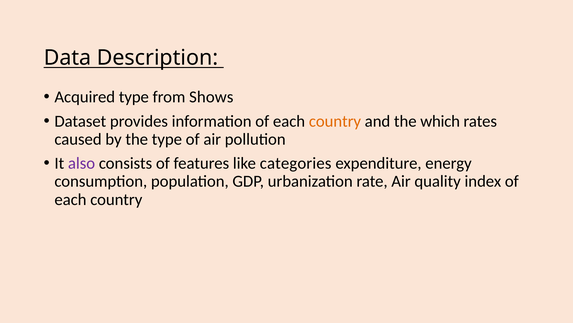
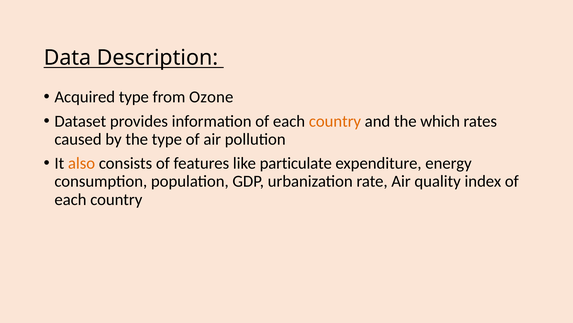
Shows: Shows -> Ozone (211, 97)
also colour: purple -> orange (82, 163)
categories: categories -> particulate (296, 163)
